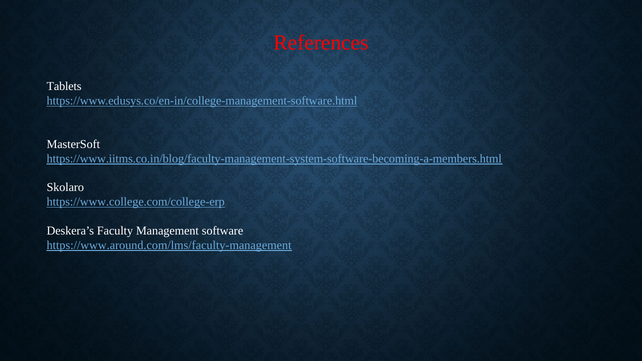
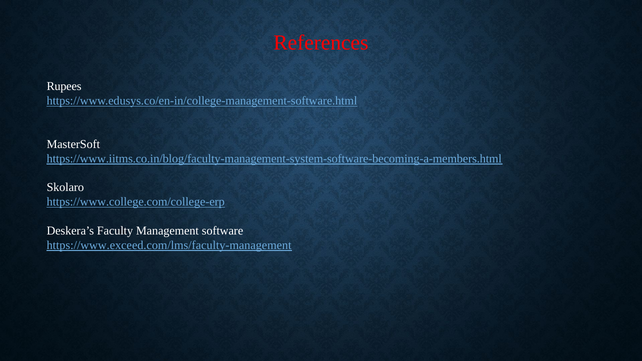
Tablets: Tablets -> Rupees (64, 86)
https://www.around.com/lms/faculty-management: https://www.around.com/lms/faculty-management -> https://www.exceed.com/lms/faculty-management (169, 245)
